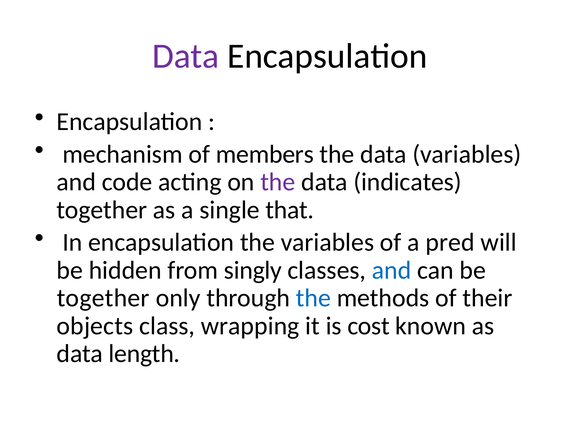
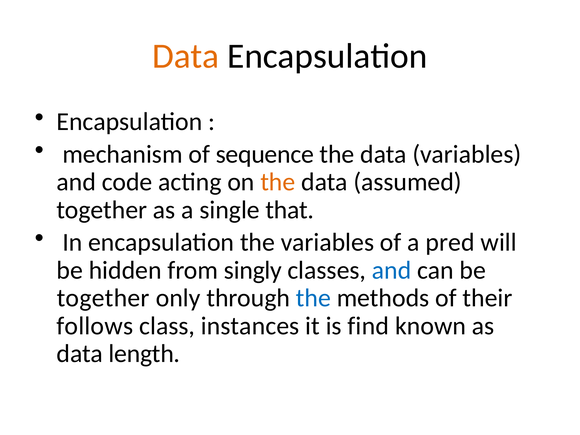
Data colour: purple -> orange (186, 56)
members: members -> sequence (265, 154)
the colour: purple -> orange (278, 182)
indicates: indicates -> assumed (408, 182)
objects: objects -> follows (95, 326)
wrapping: wrapping -> instances (250, 326)
cost: cost -> find (368, 326)
